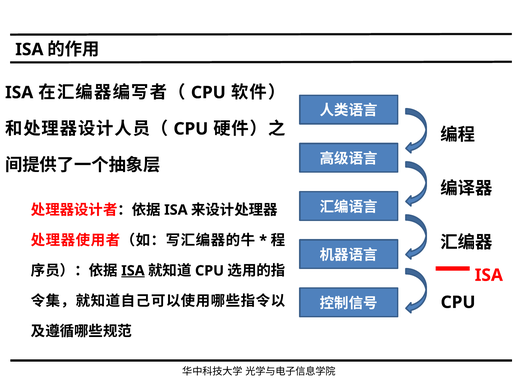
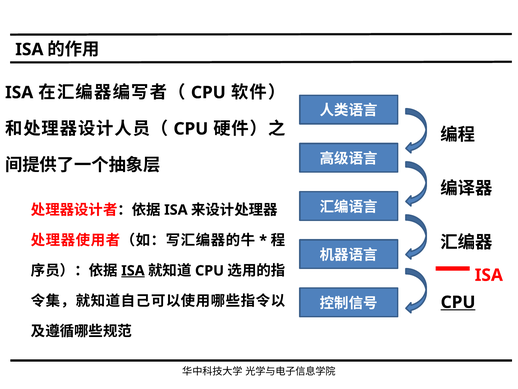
CPU underline: none -> present (458, 302)
